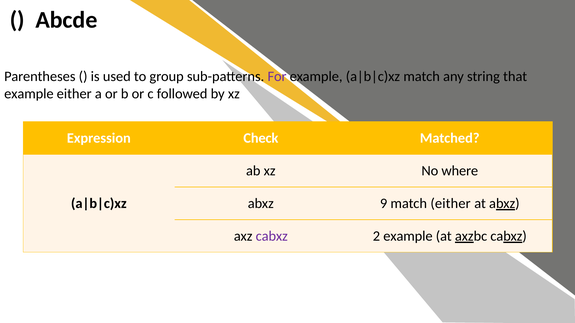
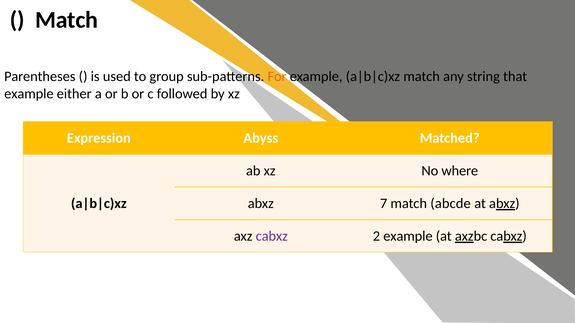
Abcde: Abcde -> Match (67, 20)
For colour: purple -> orange (277, 77)
Check: Check -> Abyss (261, 138)
9: 9 -> 7 (384, 204)
match either: either -> abcde (451, 204)
